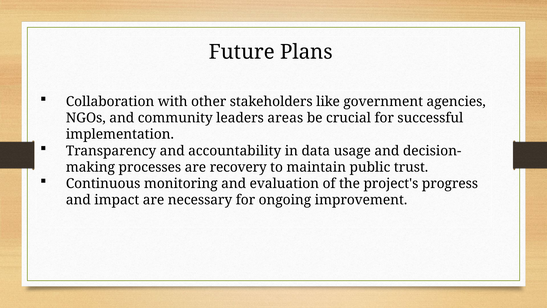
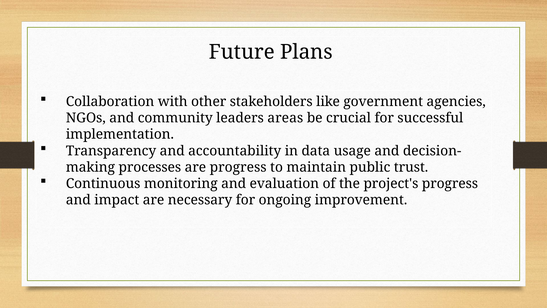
are recovery: recovery -> progress (238, 167)
